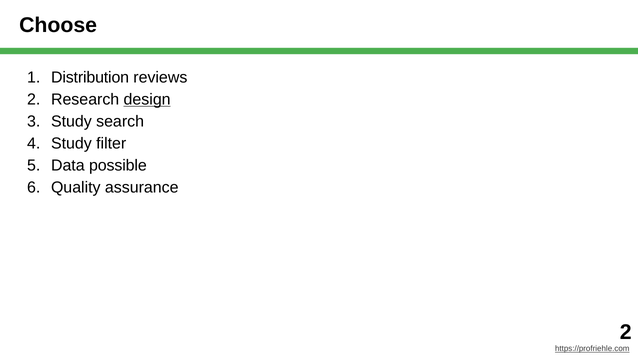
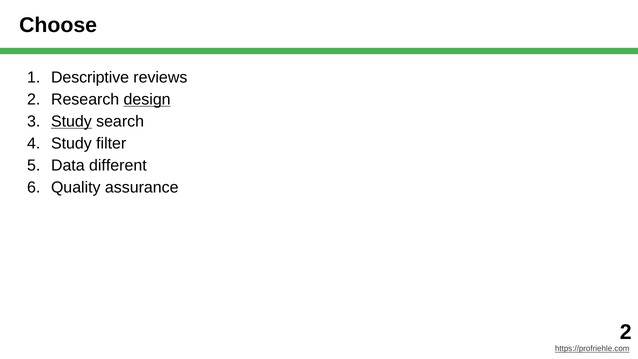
Distribution: Distribution -> Descriptive (90, 77)
Study underline: none -> present (71, 121)
possible: possible -> different (118, 165)
